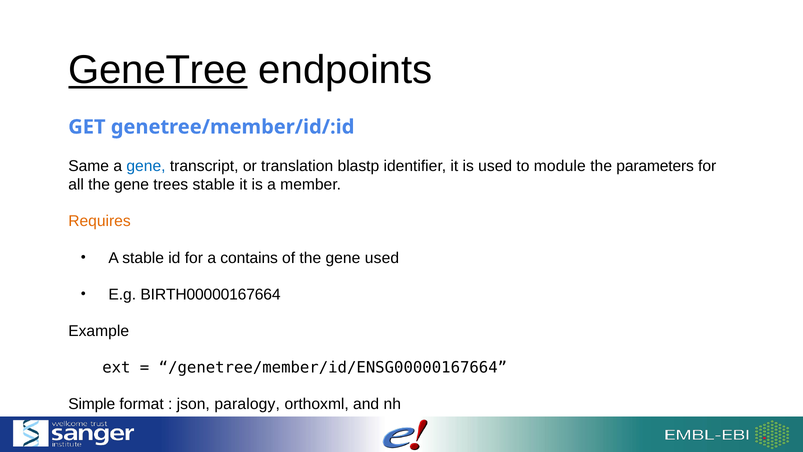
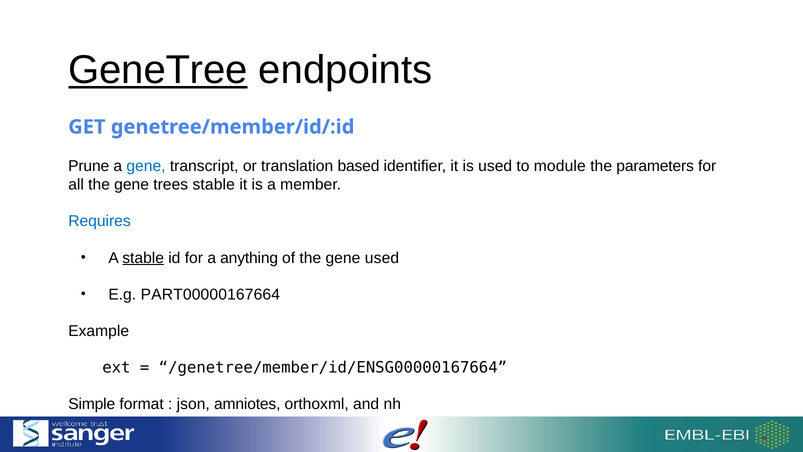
Same: Same -> Prune (89, 166)
blastp: blastp -> based (359, 166)
Requires colour: orange -> blue (99, 221)
stable underline: none -> present (143, 258)
contains: contains -> anything (249, 258)
BIRTH00000167664: BIRTH00000167664 -> PART00000167664 (210, 294)
paralogy: paralogy -> amniotes (247, 404)
